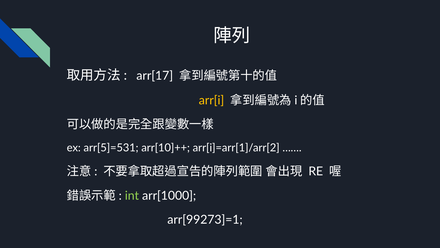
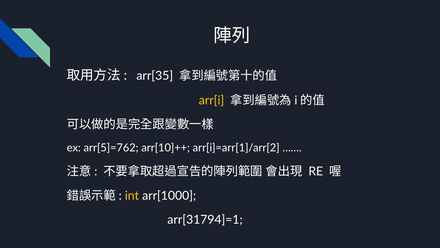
arr[17: arr[17 -> arr[35 (155, 76)
arr[5]=531: arr[5]=531 -> arr[5]=762 (111, 147)
int colour: light green -> yellow (132, 195)
arr[99273]=1: arr[99273]=1 -> arr[31794]=1 (205, 219)
